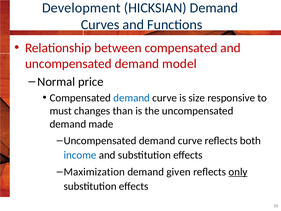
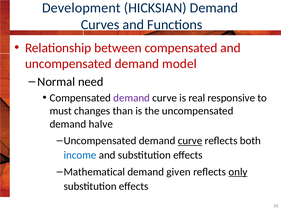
price: price -> need (91, 82)
demand colour: blue -> purple (132, 98)
size: size -> real (197, 98)
made: made -> halve (101, 124)
curve underline: none -> present (190, 141)
Maximization: Maximization -> Mathematical (94, 172)
